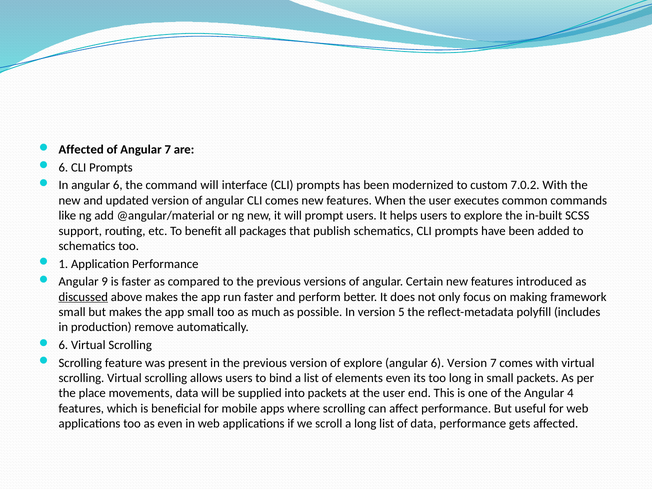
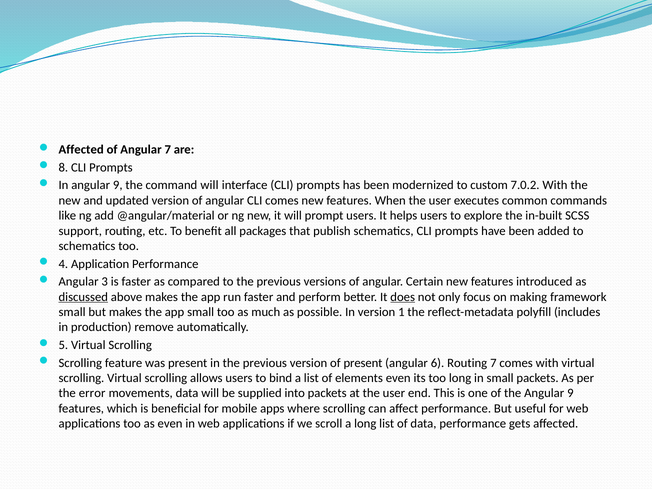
6: 6 -> 8 (63, 167)
In angular 6: 6 -> 9 (118, 185)
1: 1 -> 4 (63, 264)
9: 9 -> 3 (105, 282)
does underline: none -> present (403, 297)
5: 5 -> 1 (401, 312)
6: 6 -> 5 (63, 345)
of explore: explore -> present (363, 363)
6 Version: Version -> Routing (467, 363)
place: place -> error (92, 393)
the Angular 4: 4 -> 9 (570, 393)
